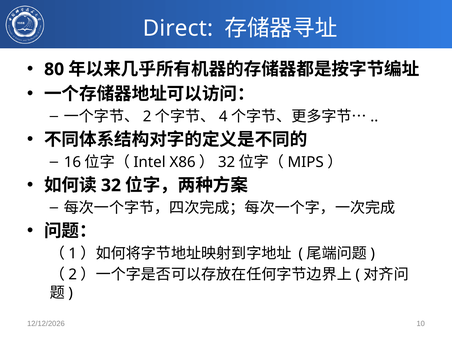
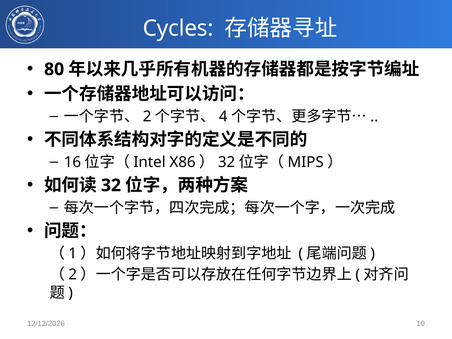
Direct: Direct -> Cycles (178, 28)
